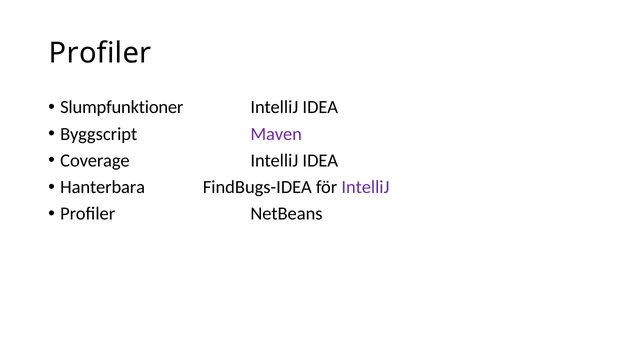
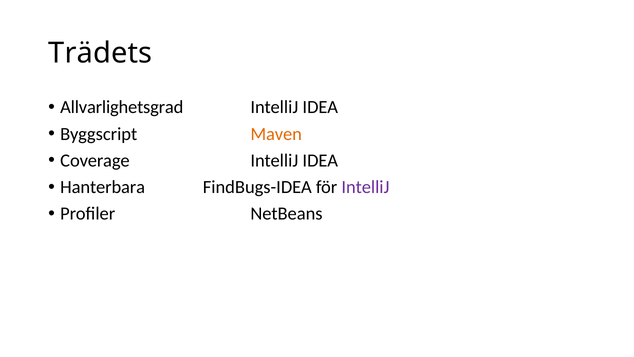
Profiler: Profiler -> Trädets (100, 53)
Slumpfunktioner: Slumpfunktioner -> Allvarlighetsgrad (122, 107)
Maven colour: purple -> orange (276, 134)
